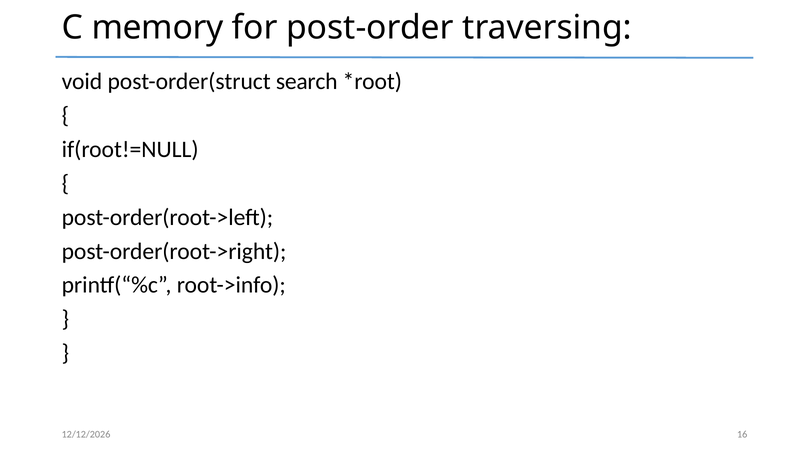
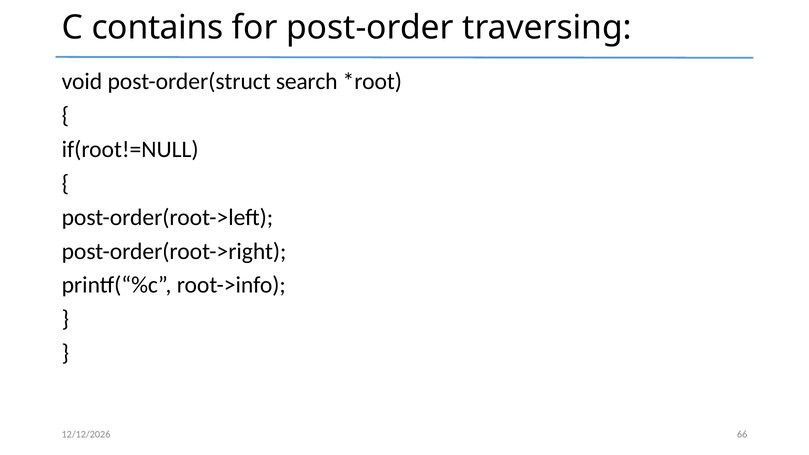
memory: memory -> contains (158, 28)
16: 16 -> 66 (742, 434)
